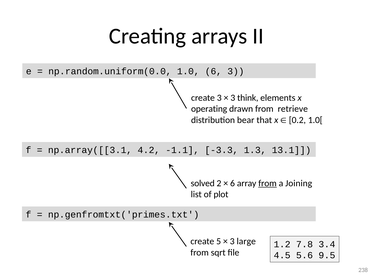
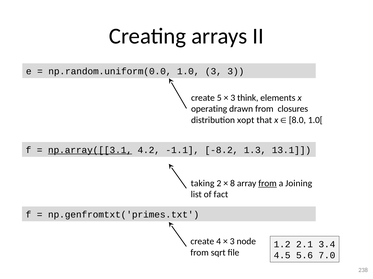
1.0 6: 6 -> 3 (213, 72)
create 3: 3 -> 5 (219, 98)
retrieve: retrieve -> closures (293, 109)
bear: bear -> xopt (246, 120)
0.2: 0.2 -> 8.0 (297, 120)
np.array([[3.1 underline: none -> present (90, 150)
-3.3: -3.3 -> -8.2 (221, 150)
solved: solved -> taking (203, 184)
6: 6 -> 8 (232, 184)
plot: plot -> fact (221, 195)
5: 5 -> 4 (219, 242)
large: large -> node (246, 242)
7.8: 7.8 -> 2.1 (305, 245)
9.5: 9.5 -> 7.0 (327, 256)
